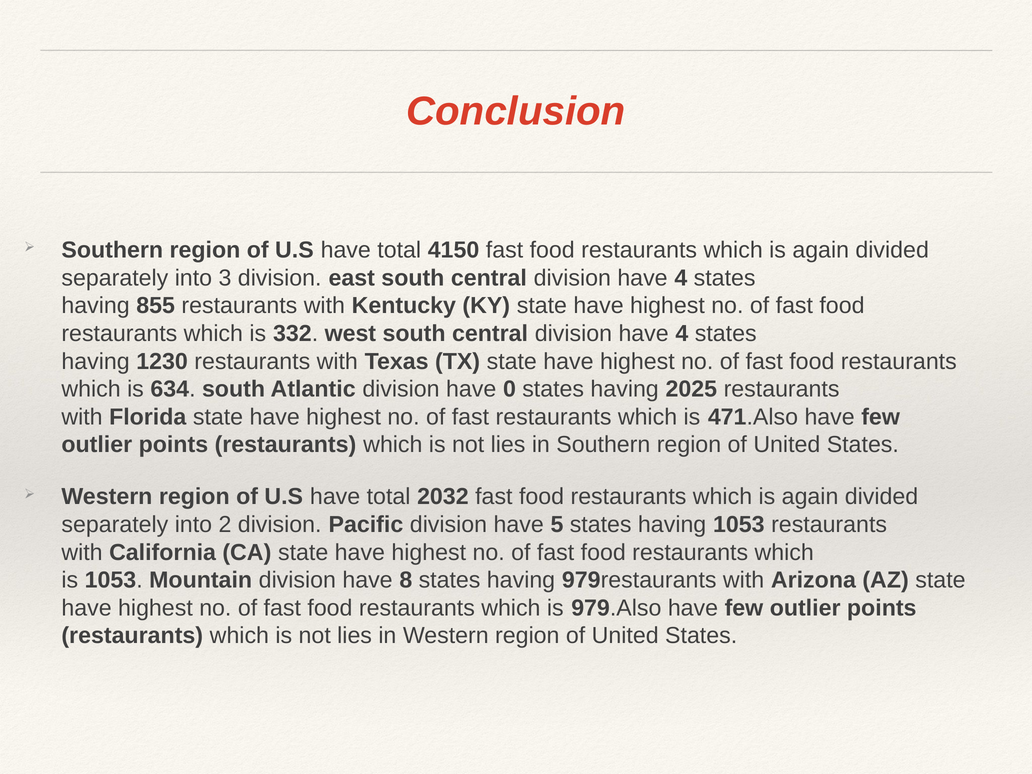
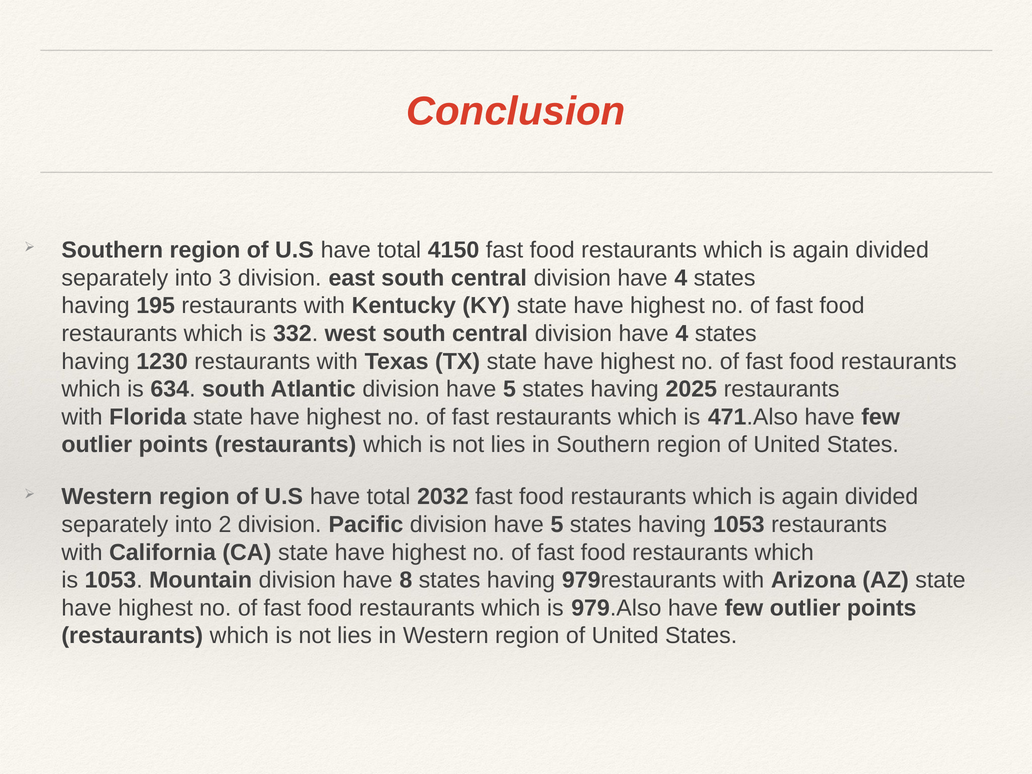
855: 855 -> 195 (156, 306)
Atlantic division have 0: 0 -> 5 (509, 389)
